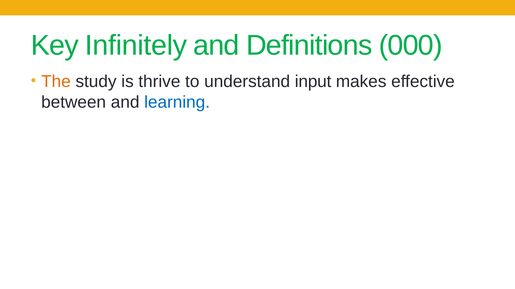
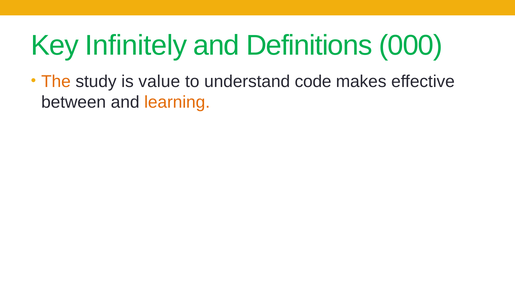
thrive: thrive -> value (159, 82)
input: input -> code (313, 82)
learning colour: blue -> orange (177, 102)
